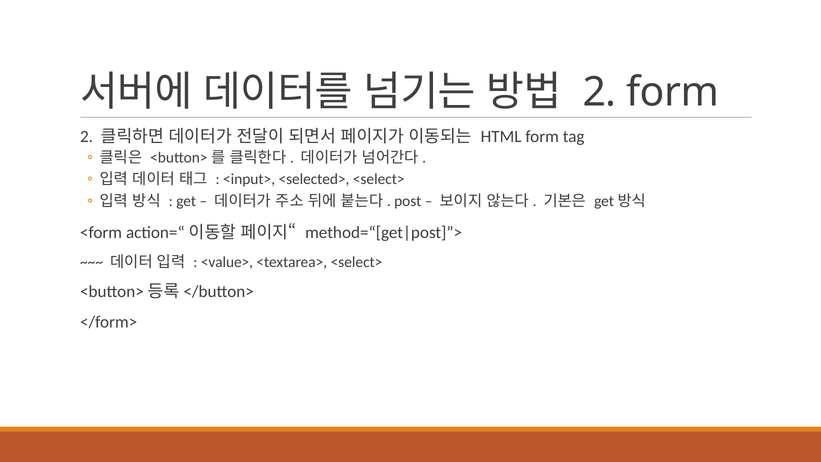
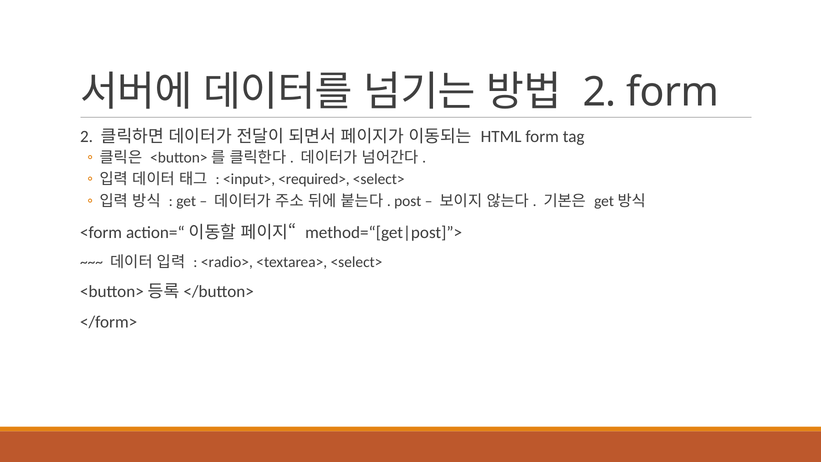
<selected>: <selected> -> <required> (314, 179)
<value>: <value> -> <radio> (227, 262)
